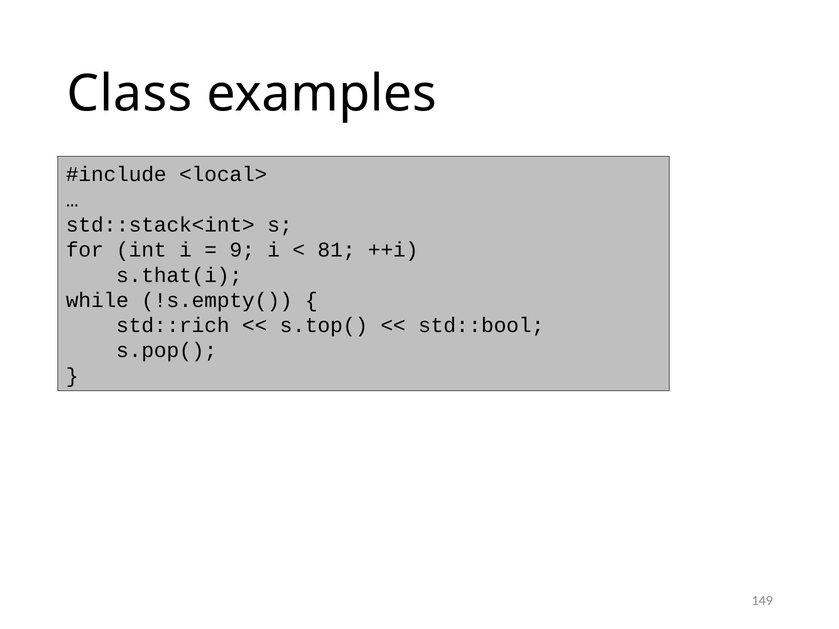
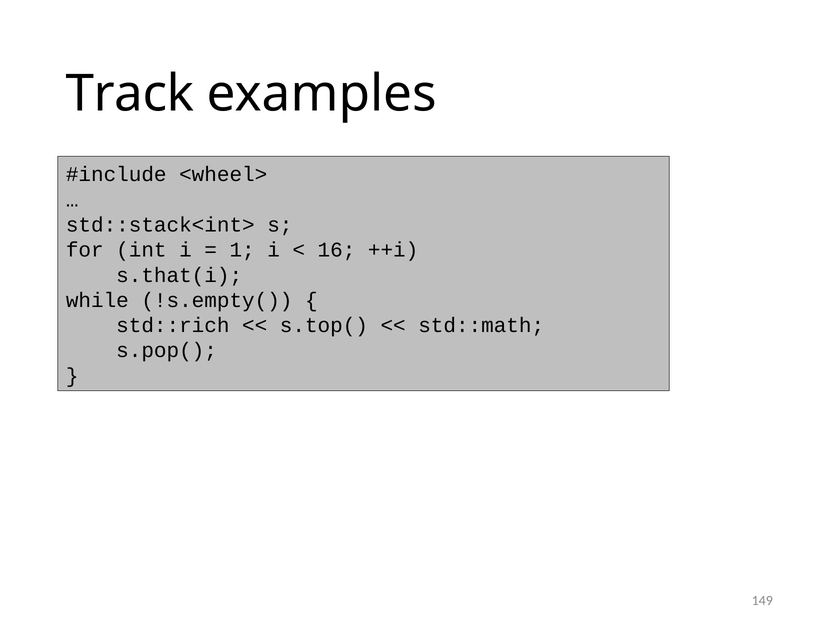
Class: Class -> Track (130, 94)
<local>: <local> -> <wheel> (223, 175)
9: 9 -> 1 (242, 250)
81: 81 -> 16 (336, 250)
std::bool: std::bool -> std::math (481, 326)
